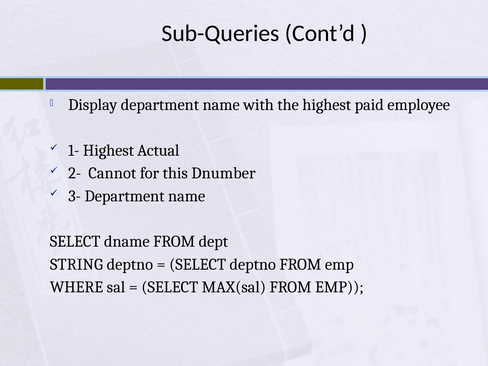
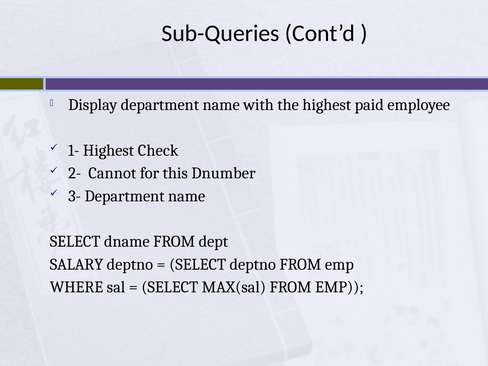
Actual: Actual -> Check (158, 150)
STRING: STRING -> SALARY (77, 264)
